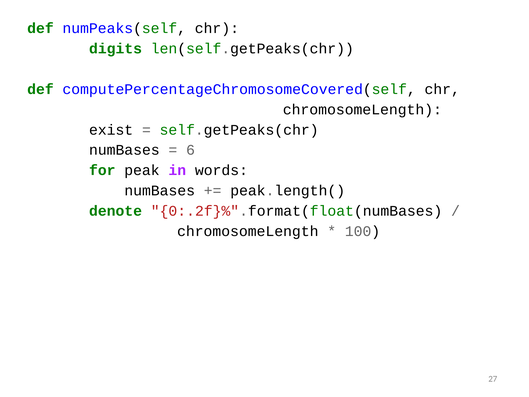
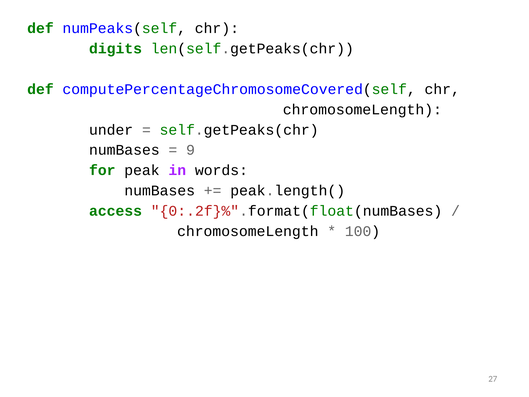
exist: exist -> under (111, 130)
6: 6 -> 9 (190, 150)
denote: denote -> access (116, 211)
